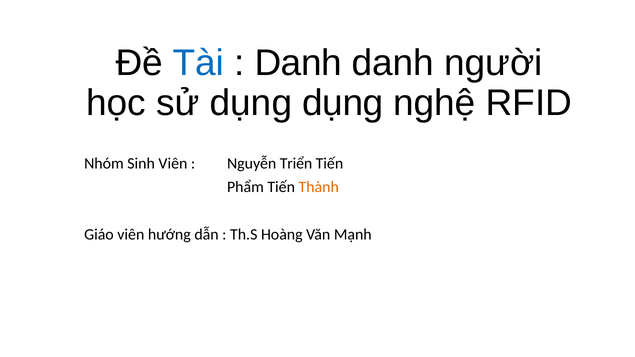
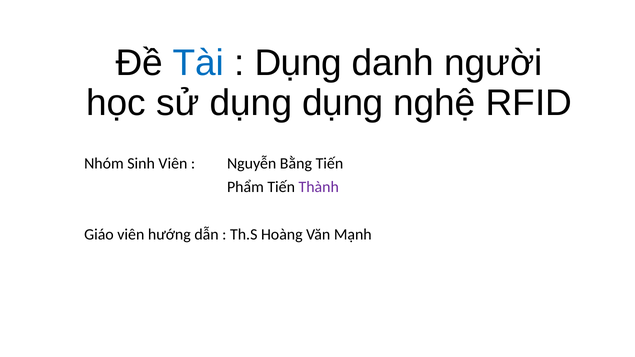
Danh: Danh -> Dụng (298, 63)
Triển: Triển -> Bằng (296, 163)
Thành colour: orange -> purple (319, 187)
